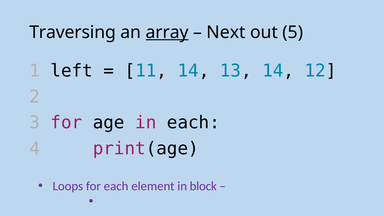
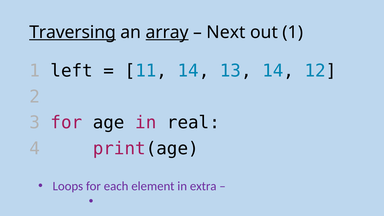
Traversing underline: none -> present (73, 32)
out 5: 5 -> 1 (293, 32)
in each: each -> real (193, 123)
block: block -> extra (203, 186)
